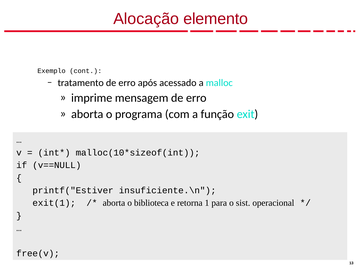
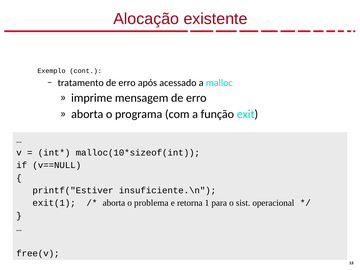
elemento: elemento -> existente (216, 19)
biblioteca: biblioteca -> problema (151, 203)
